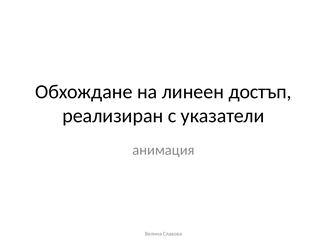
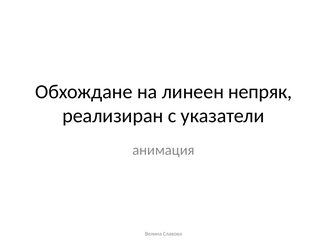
достъп: достъп -> непряк (260, 92)
